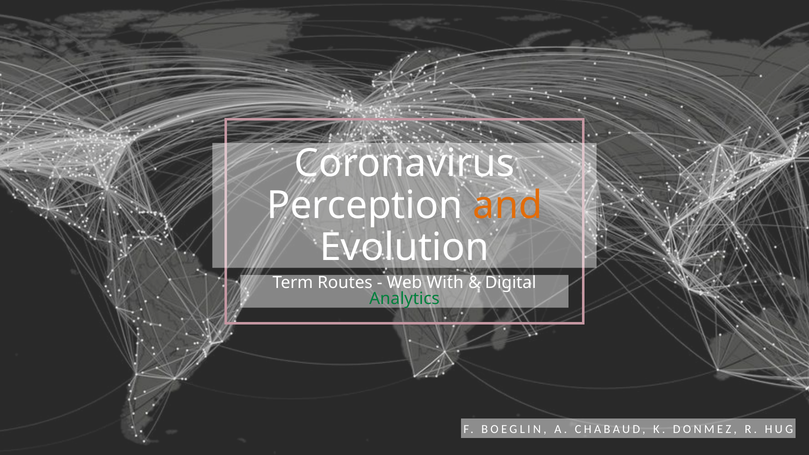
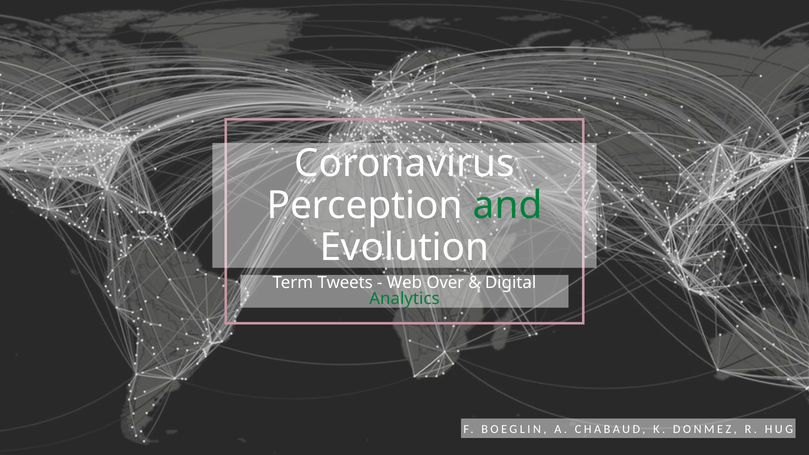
and colour: orange -> green (508, 205)
Routes: Routes -> Tweets (345, 283)
With: With -> Over (445, 283)
